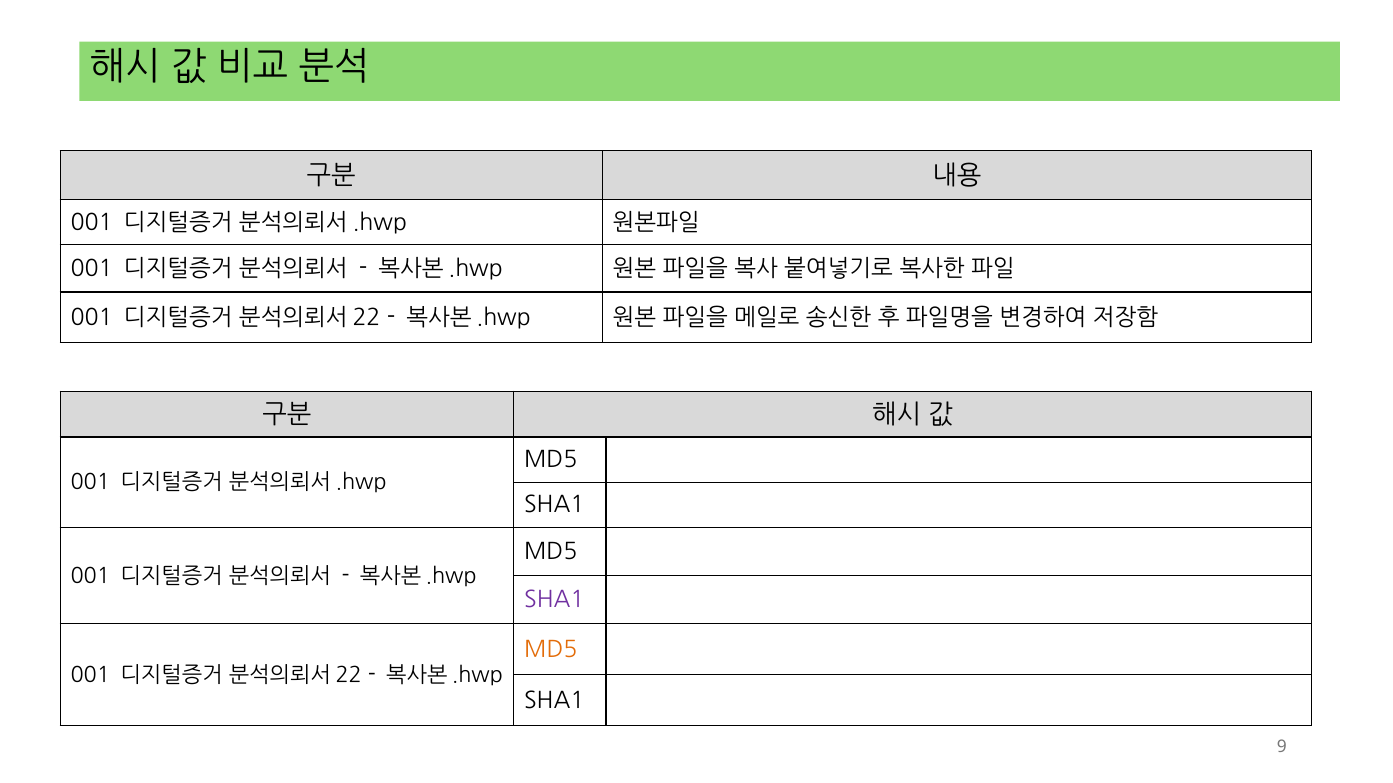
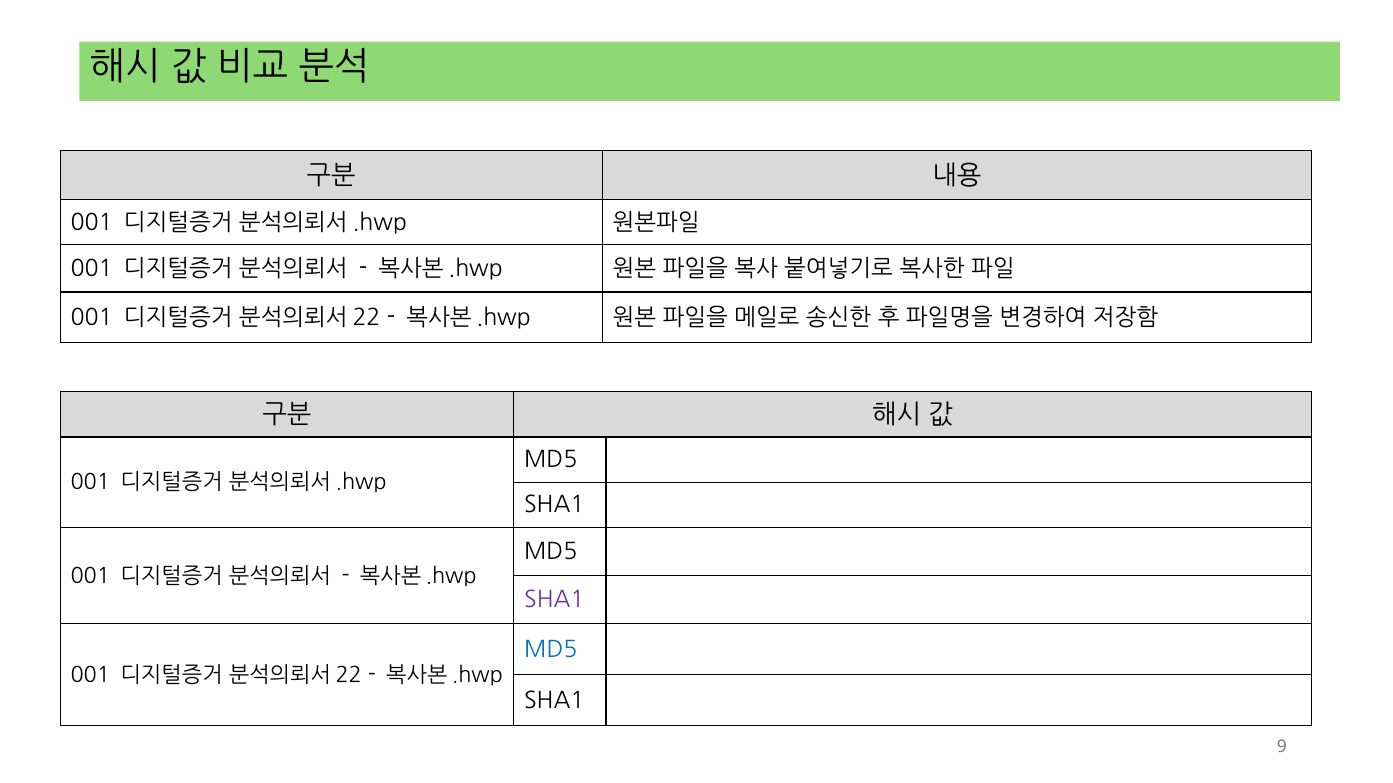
MD5 colour: orange -> blue (551, 650)
